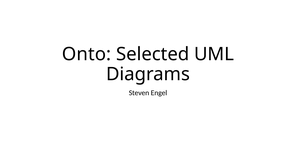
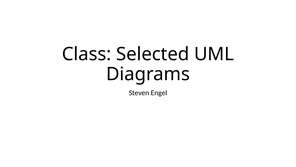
Onto: Onto -> Class (87, 54)
